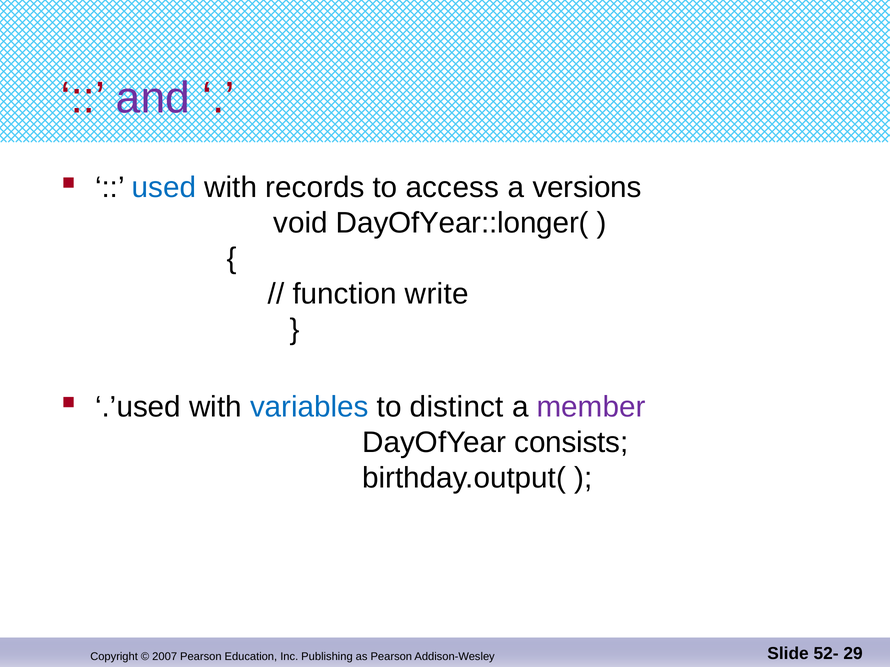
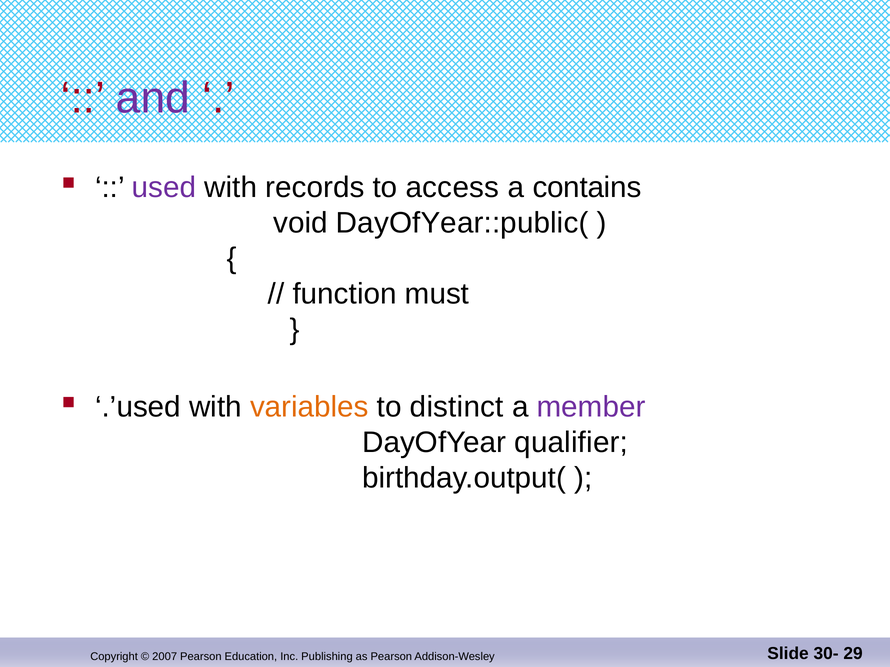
used colour: blue -> purple (164, 188)
versions: versions -> contains (587, 188)
DayOfYear::longer(: DayOfYear::longer( -> DayOfYear::public( (462, 223)
write: write -> must (437, 294)
variables colour: blue -> orange (309, 407)
consists: consists -> qualifier (571, 443)
52-: 52- -> 30- (826, 654)
